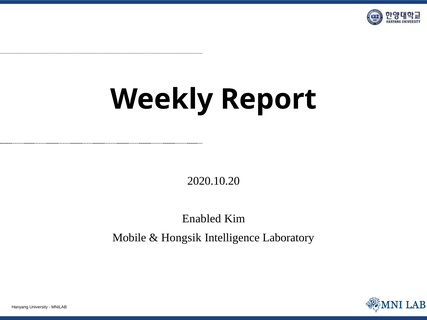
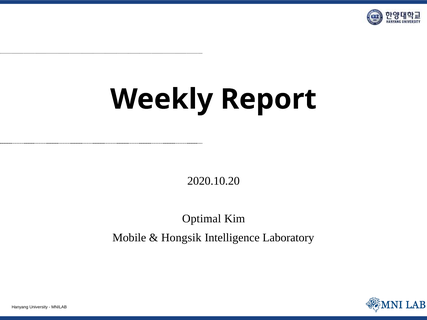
Enabled: Enabled -> Optimal (202, 219)
